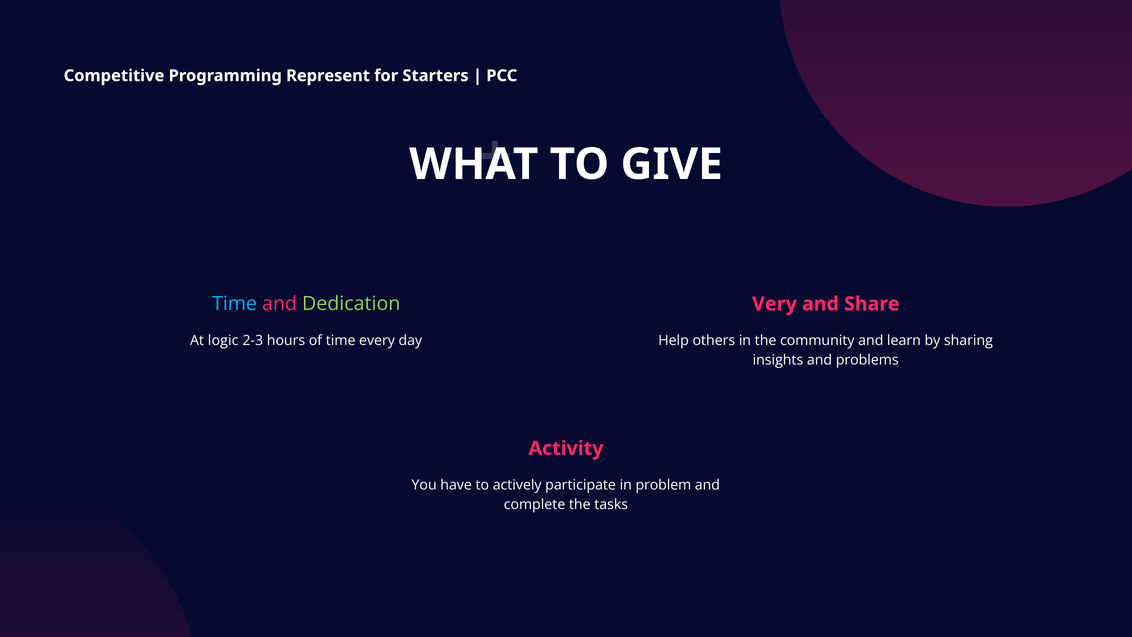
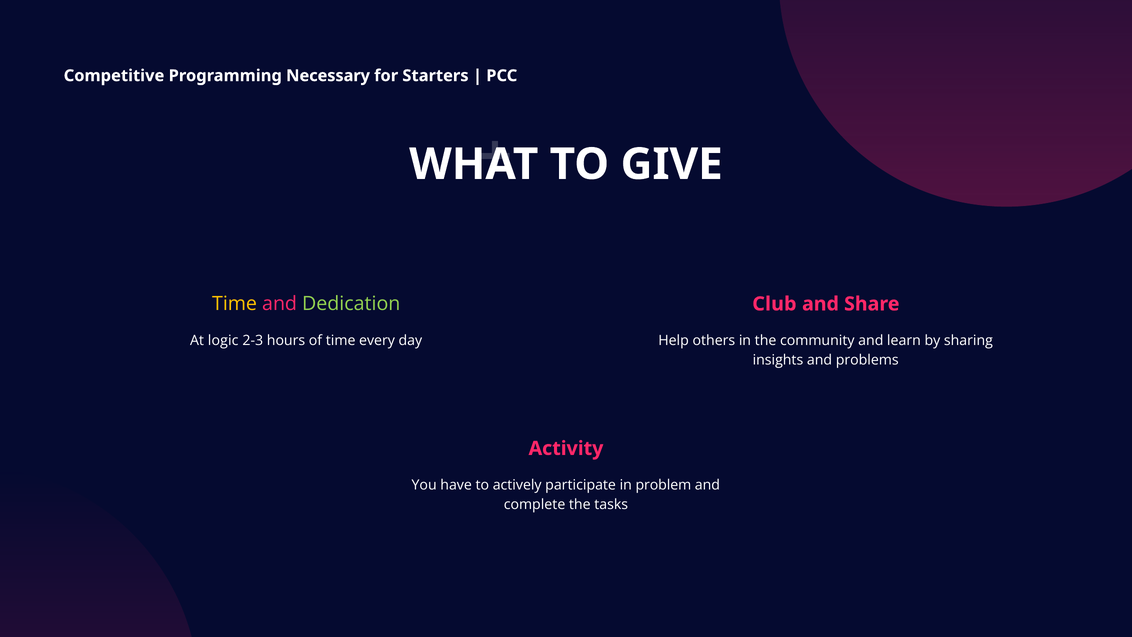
Represent: Represent -> Necessary (328, 76)
Time colour: light blue -> yellow (235, 304)
Very: Very -> Club (774, 304)
